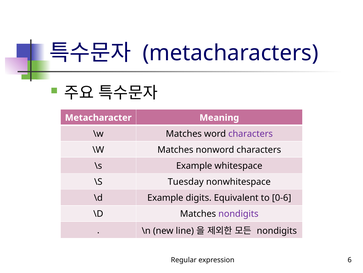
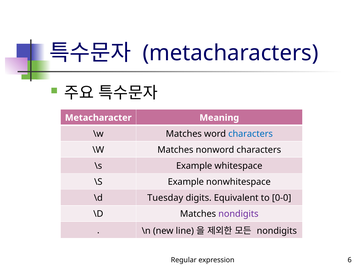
characters colour: purple -> blue (251, 133)
Tuesday: Tuesday -> Example (186, 181)
\d Example: Example -> Tuesday (165, 197)
0-6: 0-6 -> 0-0 (282, 197)
